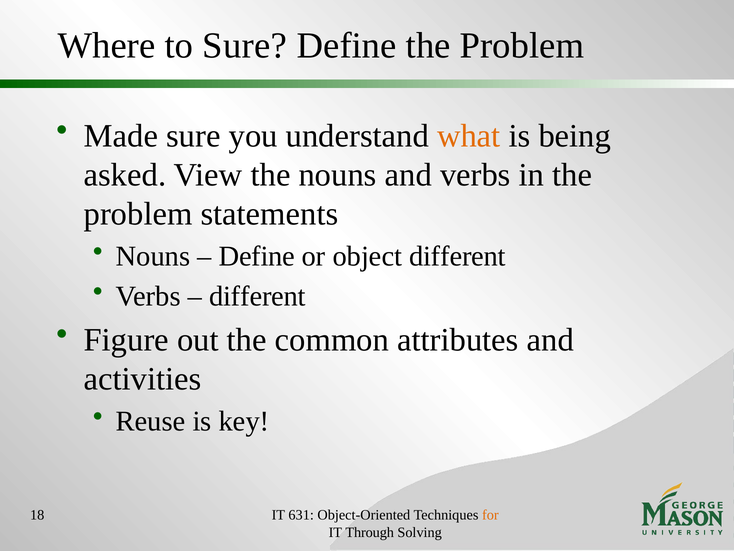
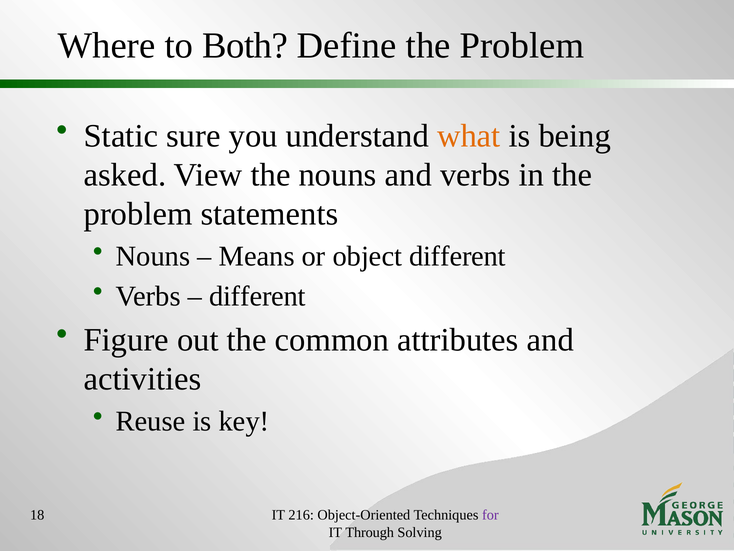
to Sure: Sure -> Both (245, 45)
Made: Made -> Static (121, 136)
Define: Define -> Means (257, 256)
631: 631 -> 216 (301, 515)
for colour: orange -> purple (490, 515)
